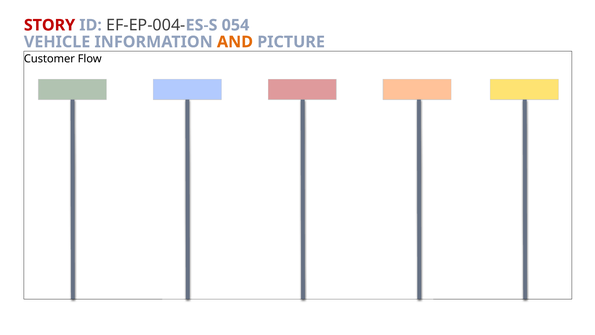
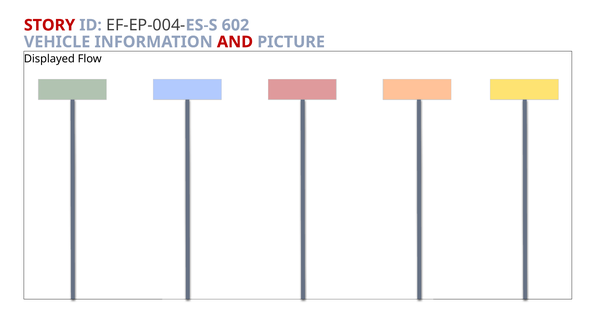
054: 054 -> 602 (235, 25)
AND colour: orange -> red (235, 42)
Customer: Customer -> Displayed (49, 59)
